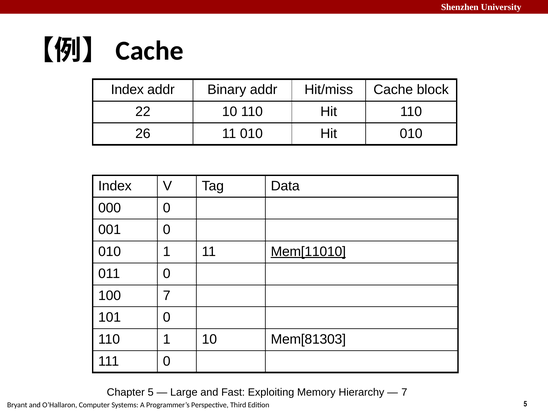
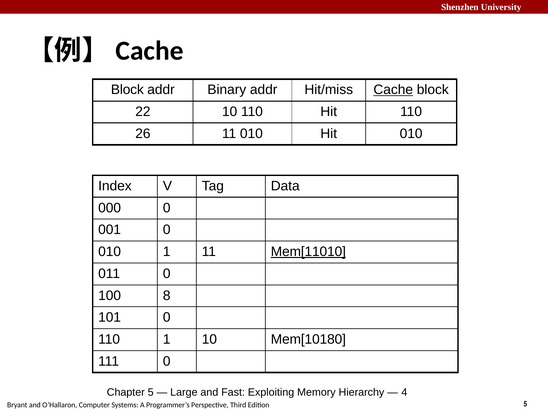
Index: Index -> Block (127, 90)
Cache underline: none -> present (393, 90)
100 7: 7 -> 8 (167, 295)
Mem[81303: Mem[81303 -> Mem[10180 (308, 339)
7: 7 -> 4 (404, 392)
